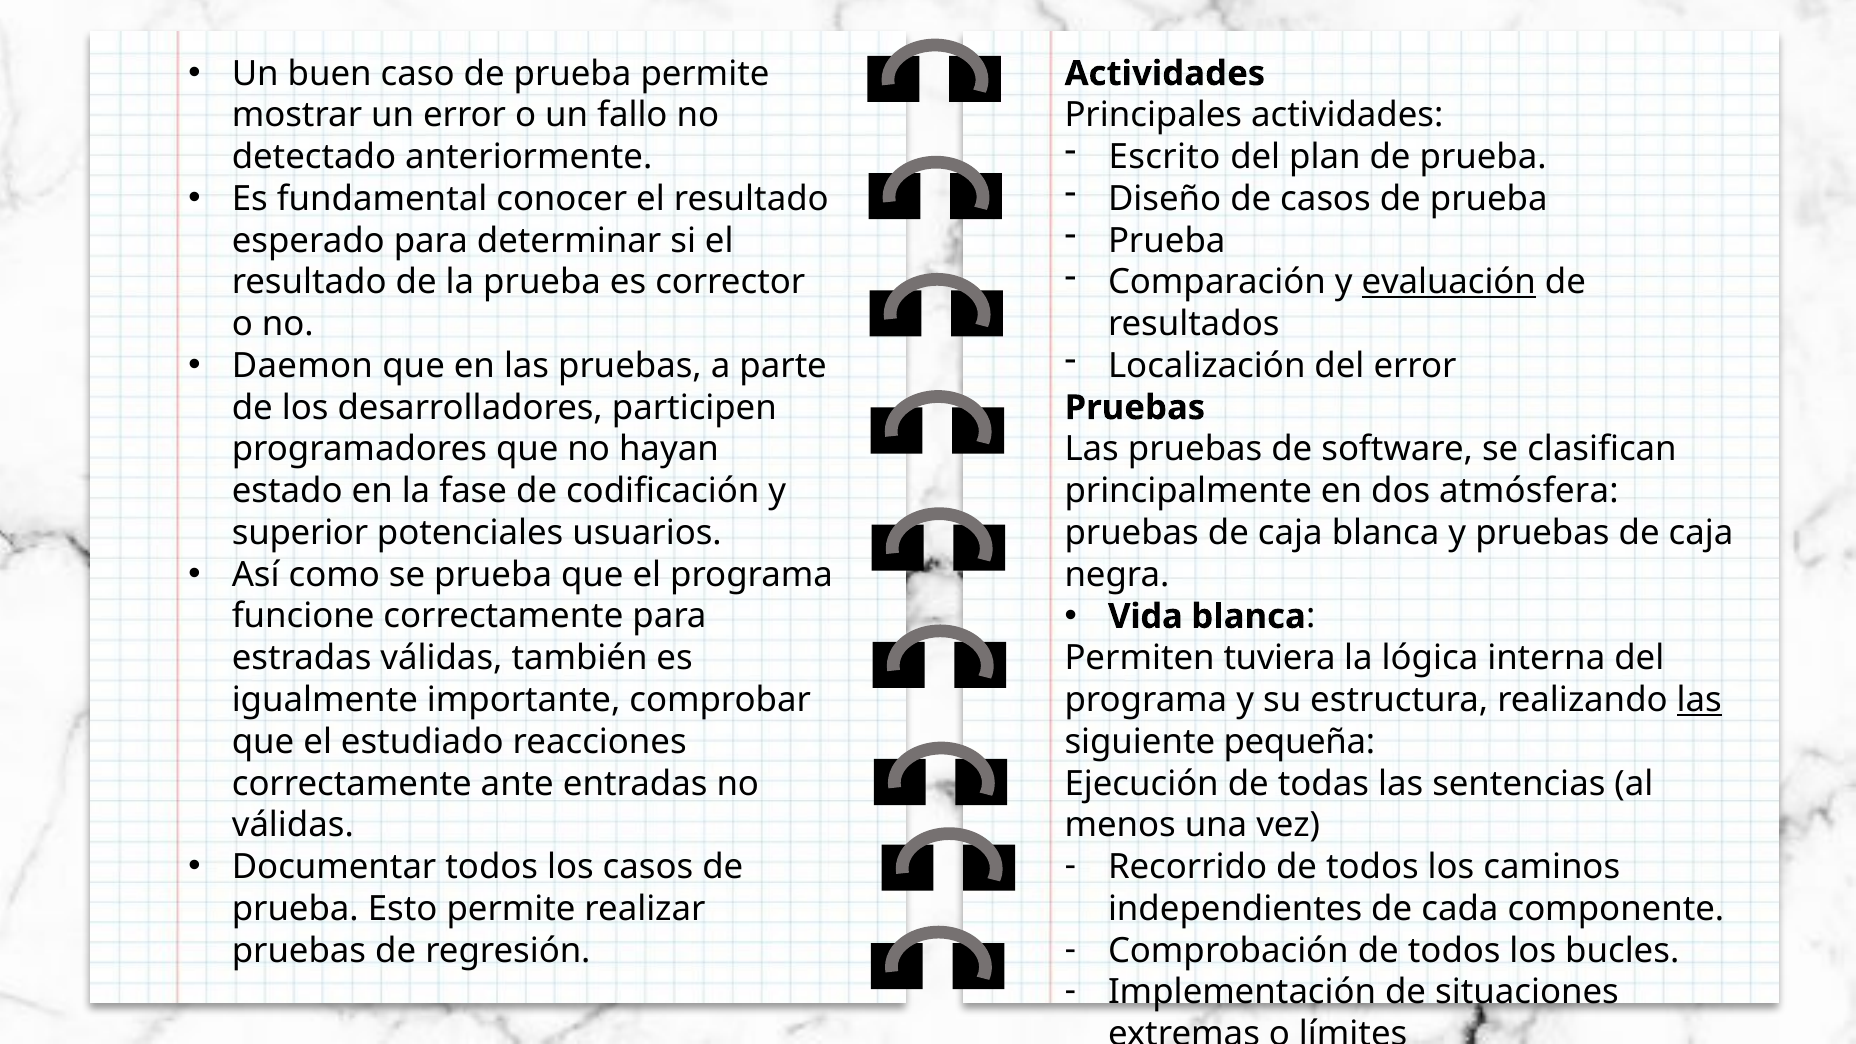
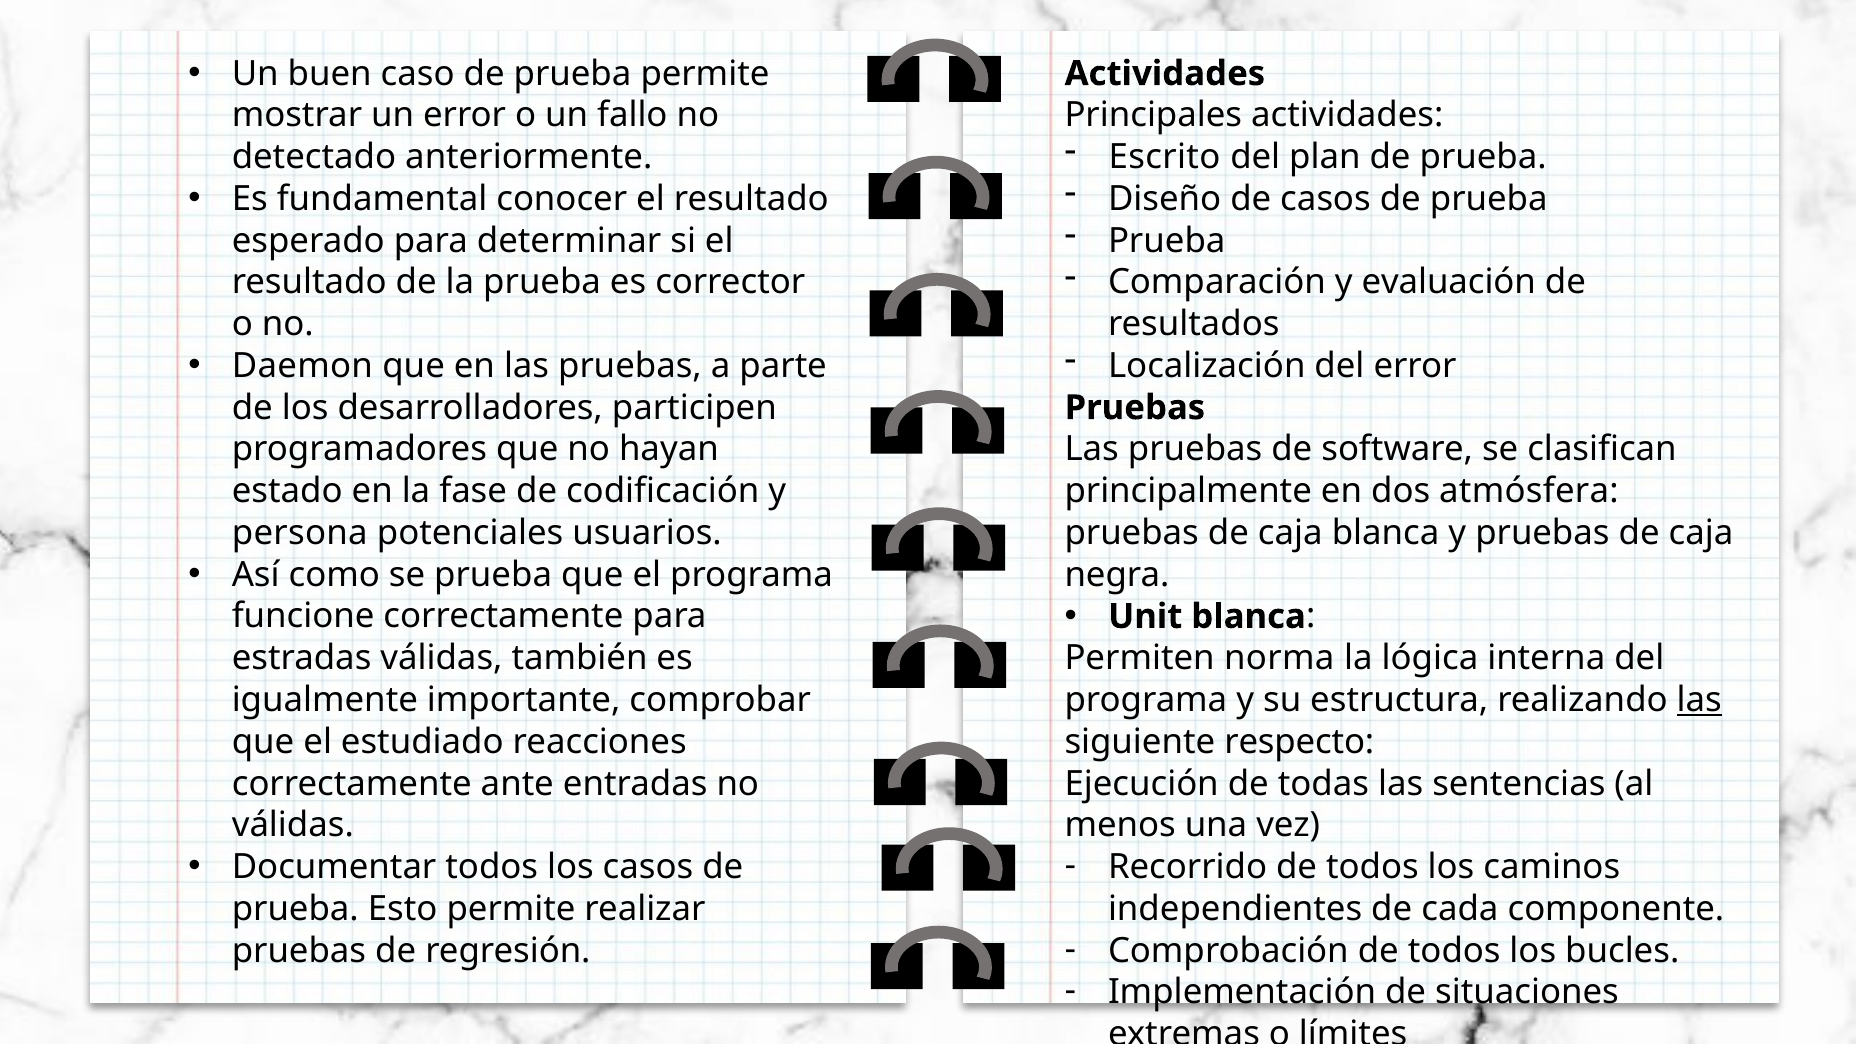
evaluación underline: present -> none (1449, 282)
superior: superior -> persona (300, 533)
Vida: Vida -> Unit (1145, 616)
tuviera: tuviera -> norma (1279, 658)
pequeña: pequeña -> respecto (1299, 742)
